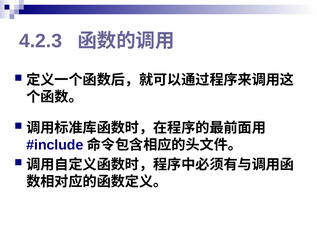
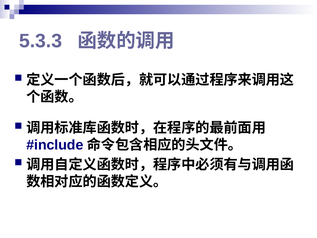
4.2.3: 4.2.3 -> 5.3.3 (41, 41)
